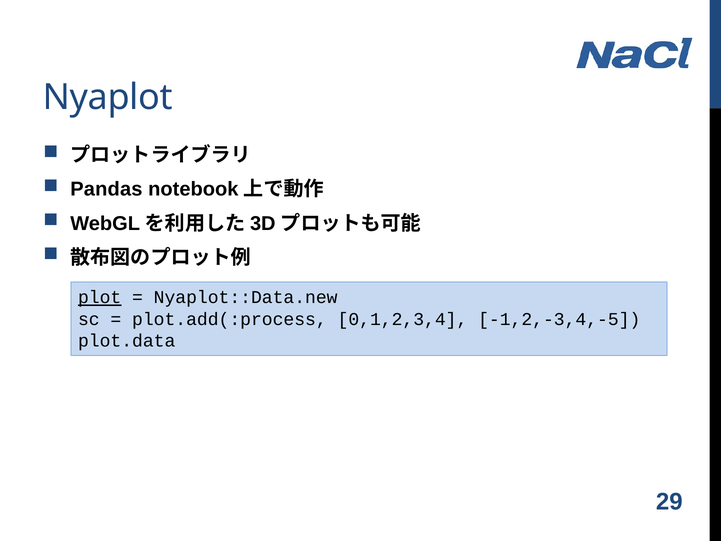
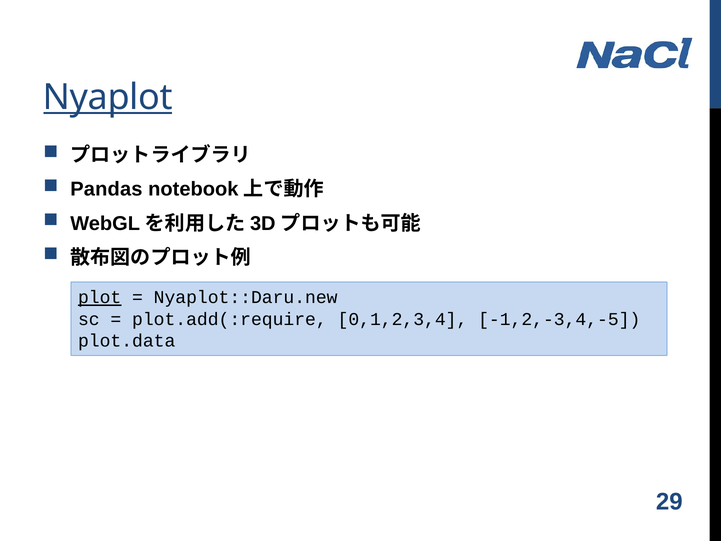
Nyaplot underline: none -> present (108, 97)
Nyaplot::Data.new: Nyaplot::Data.new -> Nyaplot::Daru.new (246, 297)
plot.add(:process: plot.add(:process -> plot.add(:require (229, 319)
